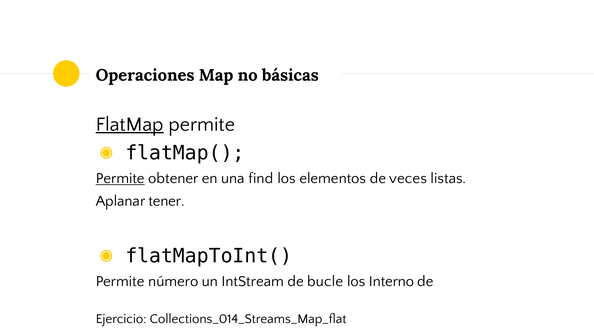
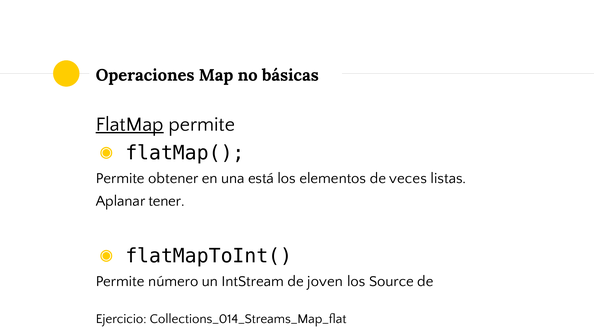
Permite underline: present -> none (120, 178)
find: find -> está (261, 178)
bucle: bucle -> joven (325, 281)
Interno: Interno -> Source (392, 281)
